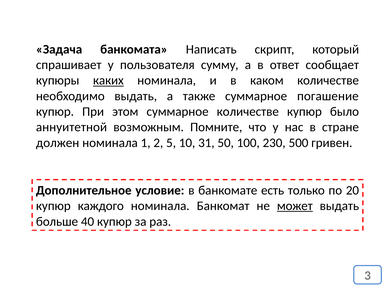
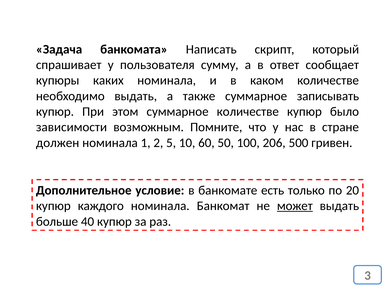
каких underline: present -> none (108, 80)
погашение: погашение -> записывать (328, 96)
аннуитетной: аннуитетной -> зависимости (71, 127)
31: 31 -> 60 (206, 143)
230: 230 -> 206 (274, 143)
